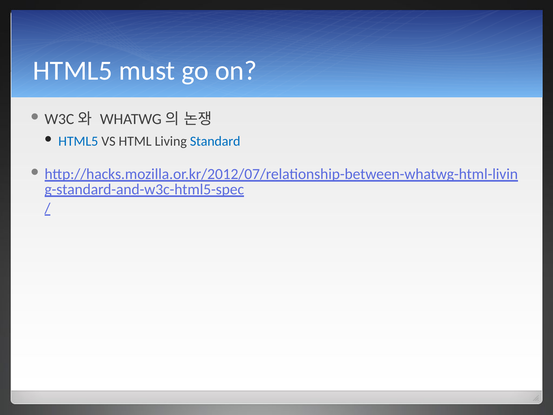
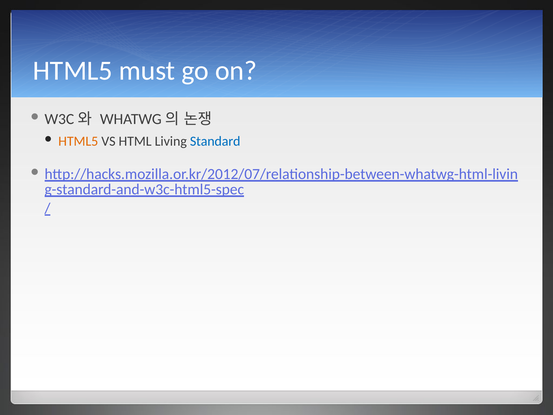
HTML5 colour: blue -> orange (78, 141)
